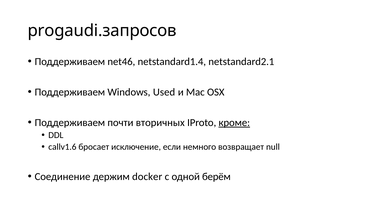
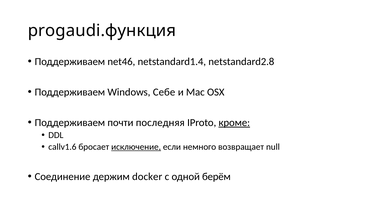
progaudi.запросов: progaudi.запросов -> progaudi.функция (102, 31)
netstandard2.1: netstandard2.1 -> netstandard2.8 (241, 62)
Used: Used -> Себе (164, 92)
вторичных: вторичных -> последняя (160, 123)
исключение underline: none -> present (136, 147)
